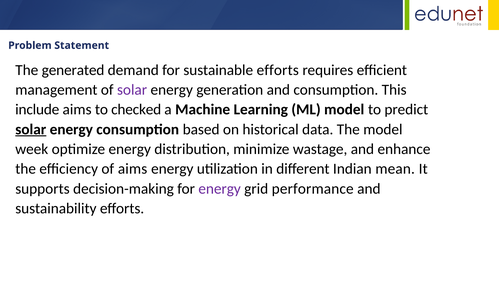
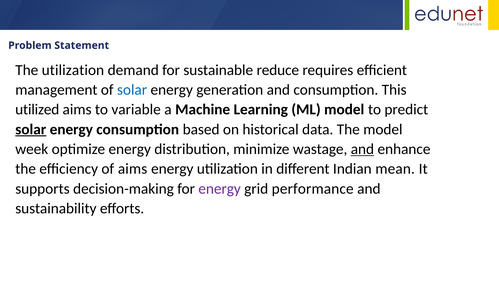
The generated: generated -> utilization (73, 70)
sustainable efforts: efforts -> reduce (278, 70)
solar colour: purple -> blue (132, 90)
include: include -> utilized (37, 109)
checked: checked -> variable (136, 109)
and underline: none -> present (362, 149)
